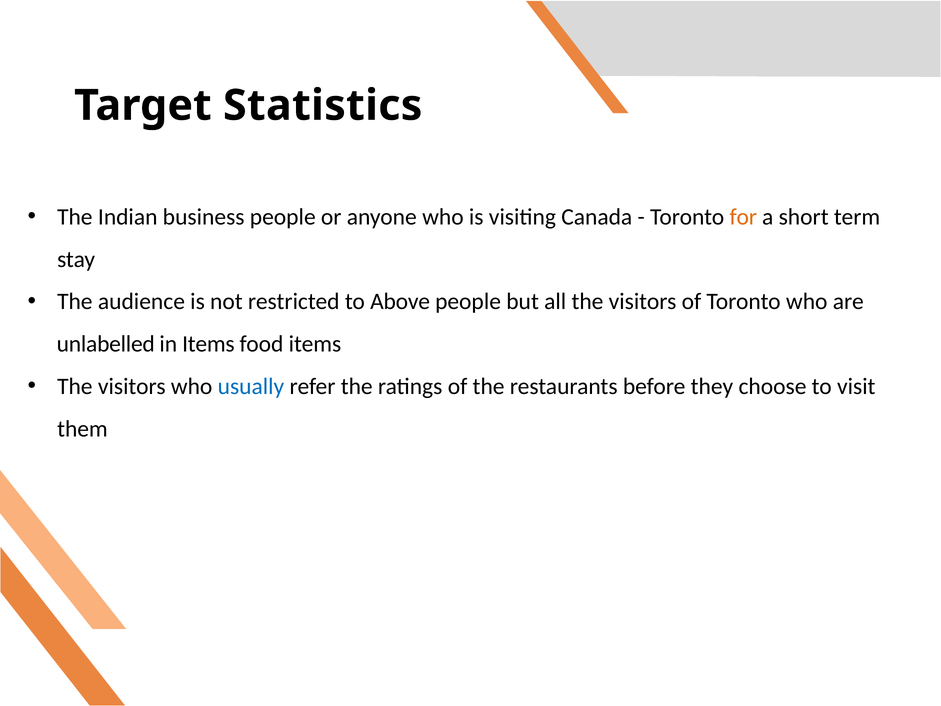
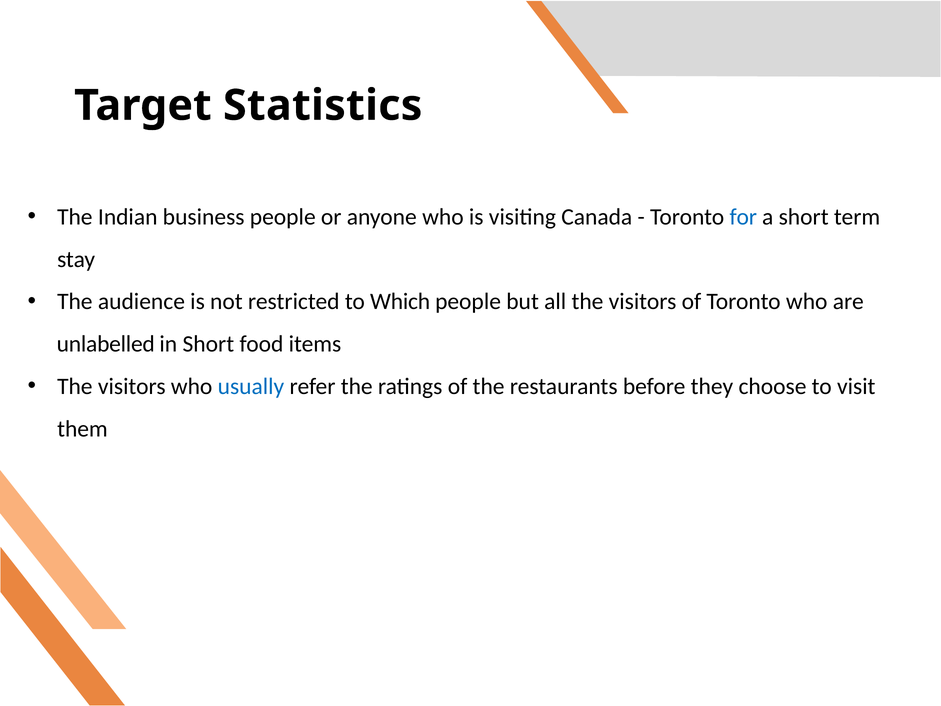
for colour: orange -> blue (743, 217)
Above: Above -> Which (400, 302)
in Items: Items -> Short (208, 344)
